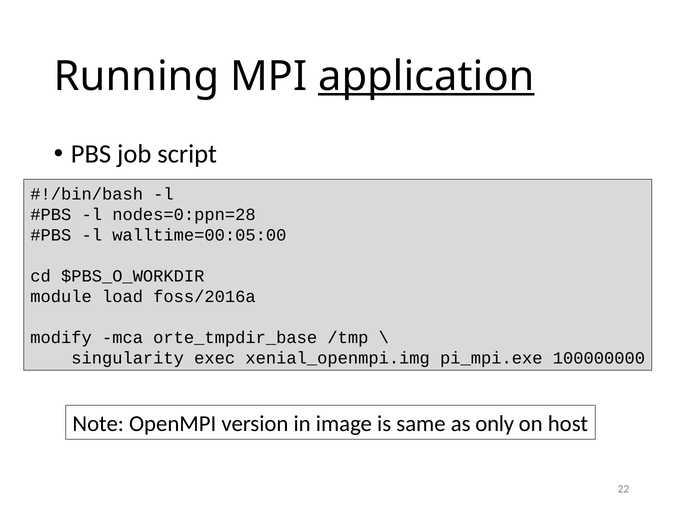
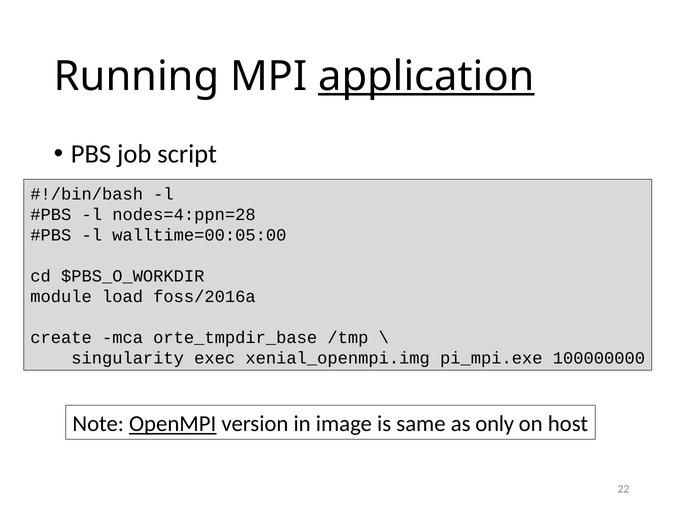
nodes=0:ppn=28: nodes=0:ppn=28 -> nodes=4:ppn=28 (184, 215)
modify: modify -> create (61, 338)
OpenMPI underline: none -> present (173, 424)
